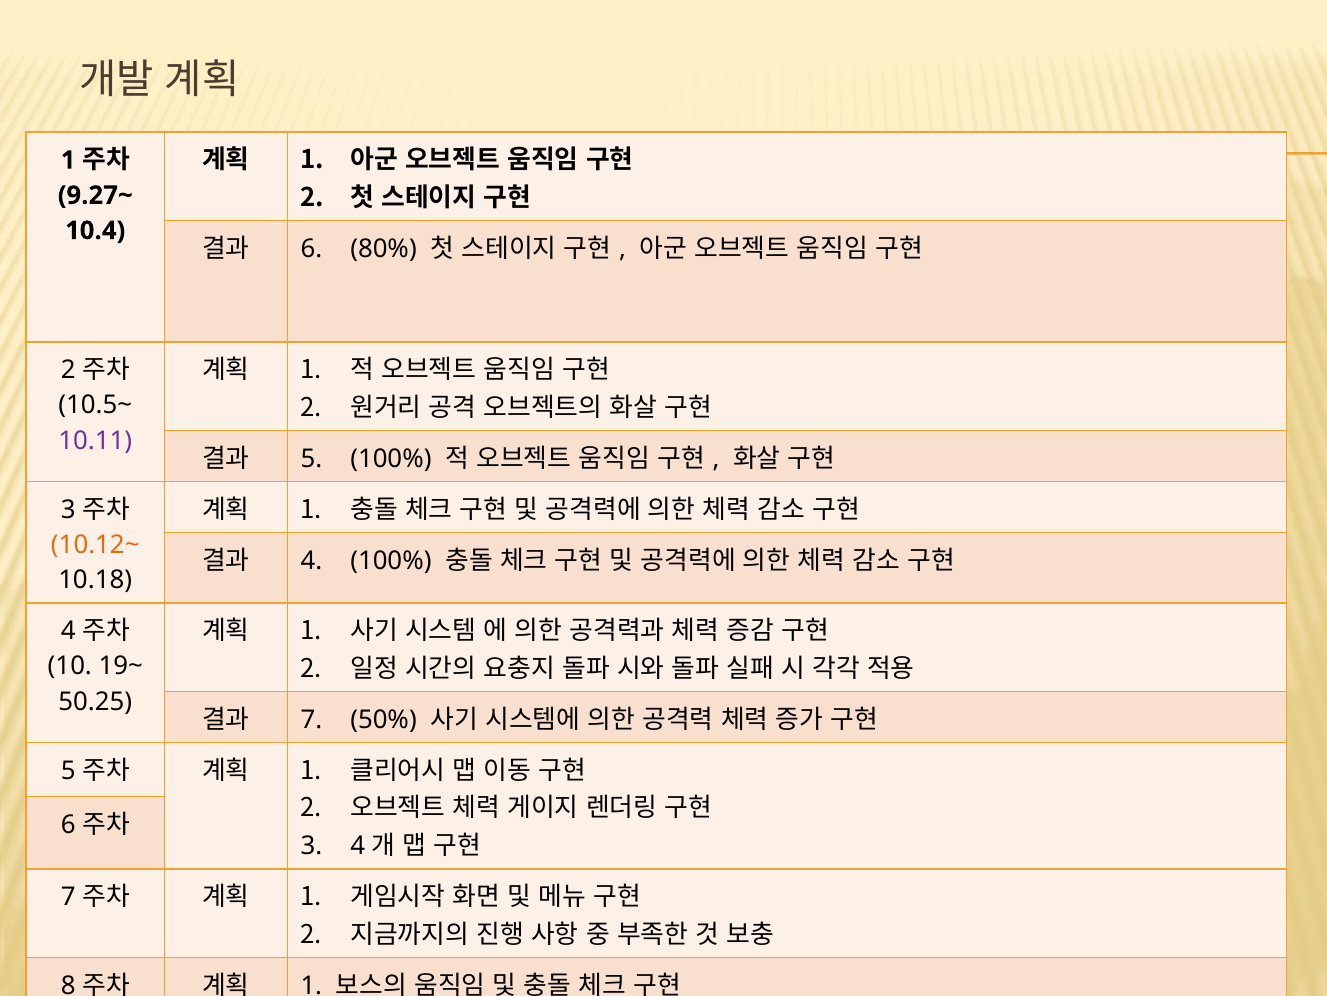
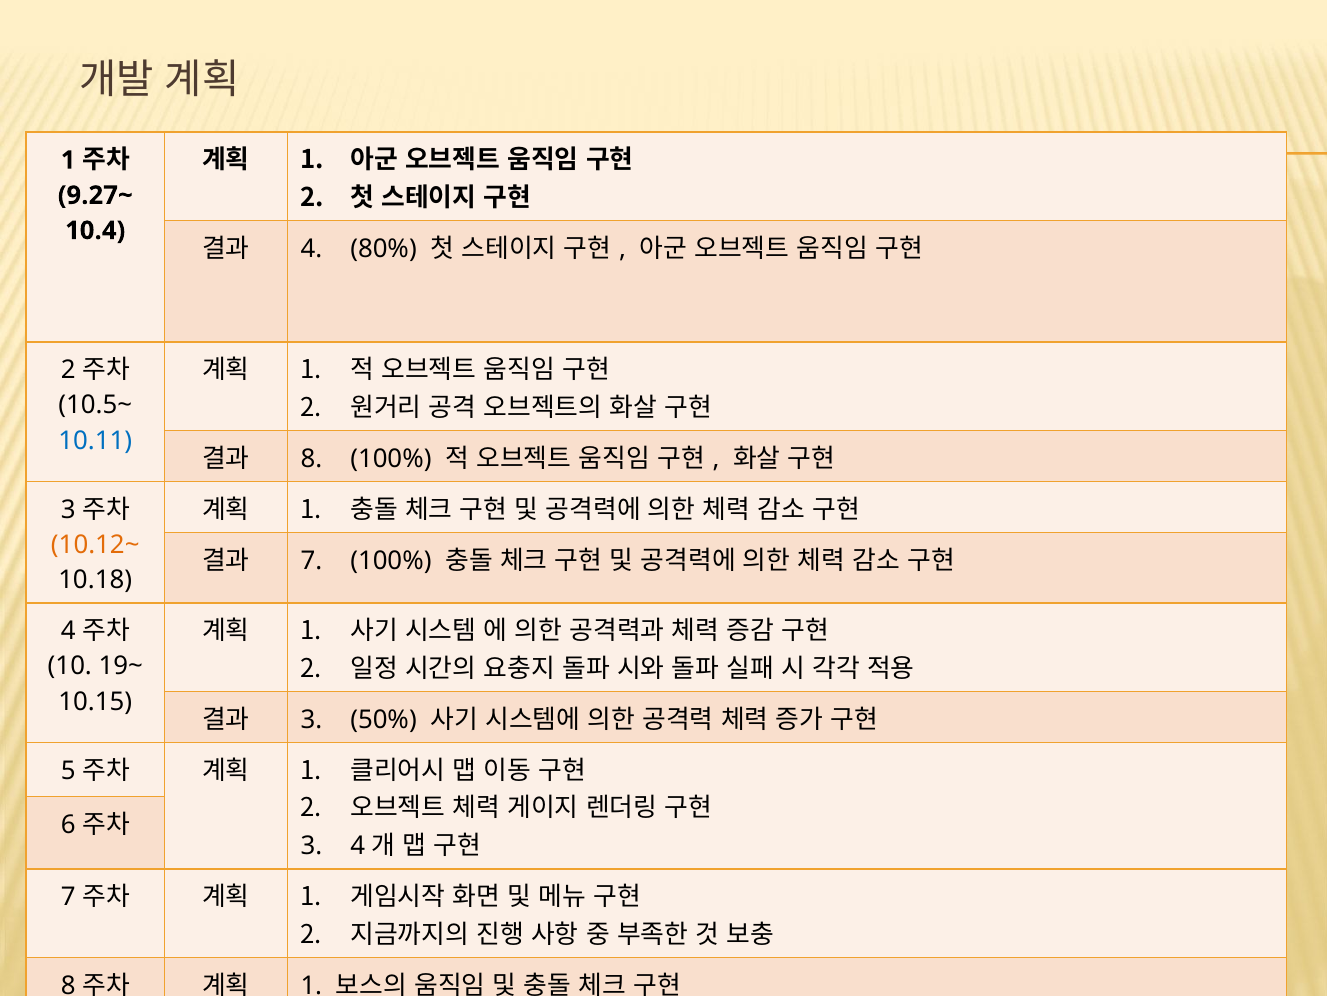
6: 6 -> 4 (311, 249)
10.11 colour: purple -> blue (95, 440)
5: 5 -> 8 (311, 458)
4: 4 -> 7 (311, 560)
50.25: 50.25 -> 10.15 (95, 701)
7: 7 -> 3 (311, 719)
